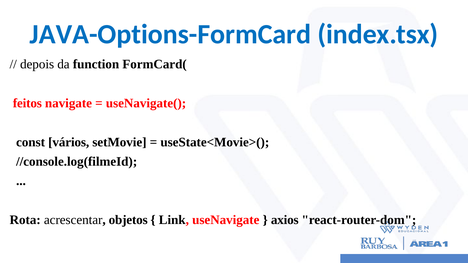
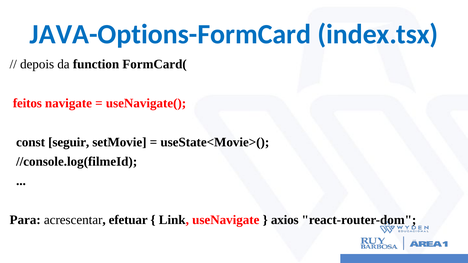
vários: vários -> seguir (69, 142)
Rota: Rota -> Para (25, 220)
objetos: objetos -> efetuar (128, 220)
